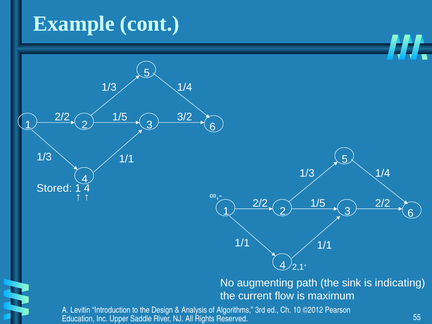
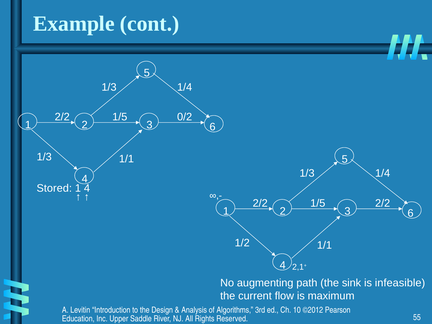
3/2: 3/2 -> 0/2 (185, 117)
1/1: 1/1 -> 1/2 (242, 243)
indicating: indicating -> infeasible (400, 283)
